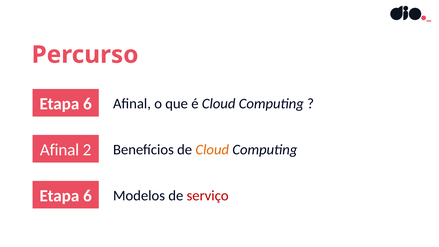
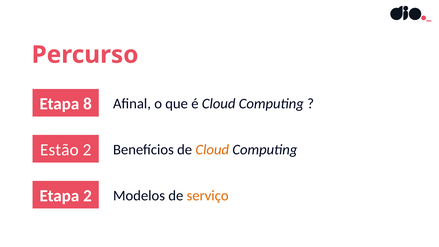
6: 6 -> 8 (87, 104)
Afinal: Afinal -> Estão (59, 150)
6: 6 -> 2 (87, 196)
serviço colour: red -> orange (208, 196)
